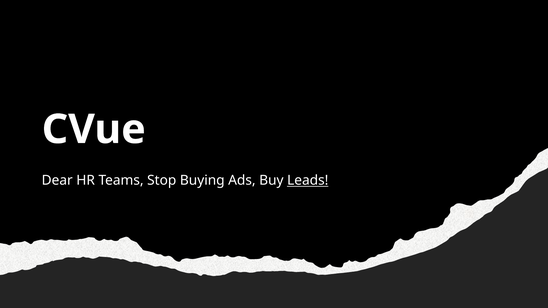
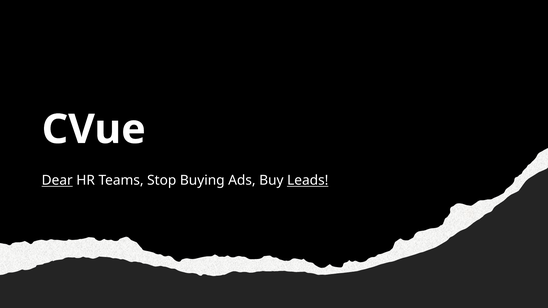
Dear underline: none -> present (57, 181)
